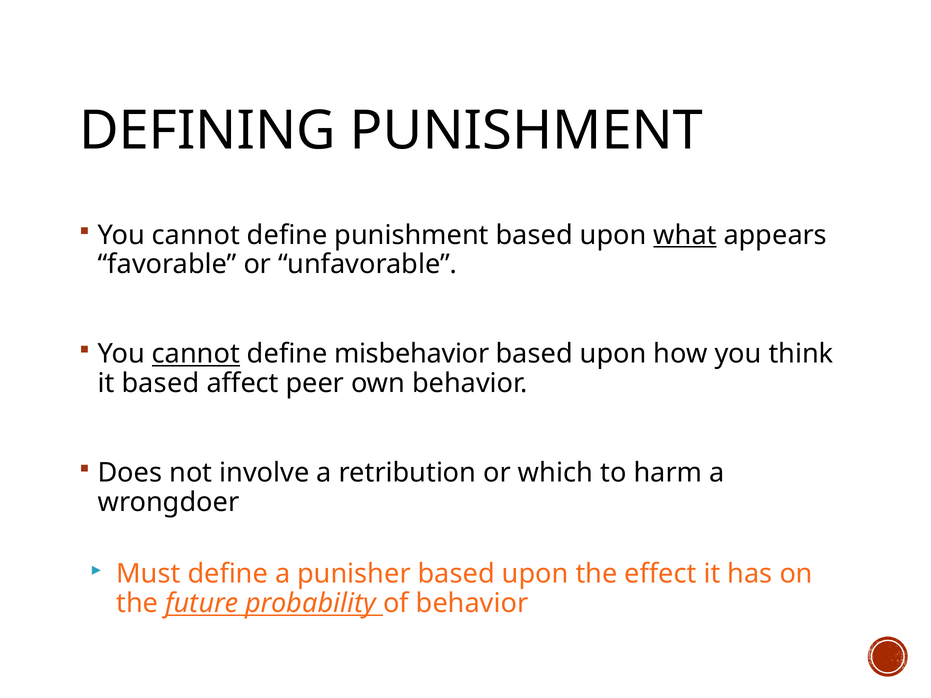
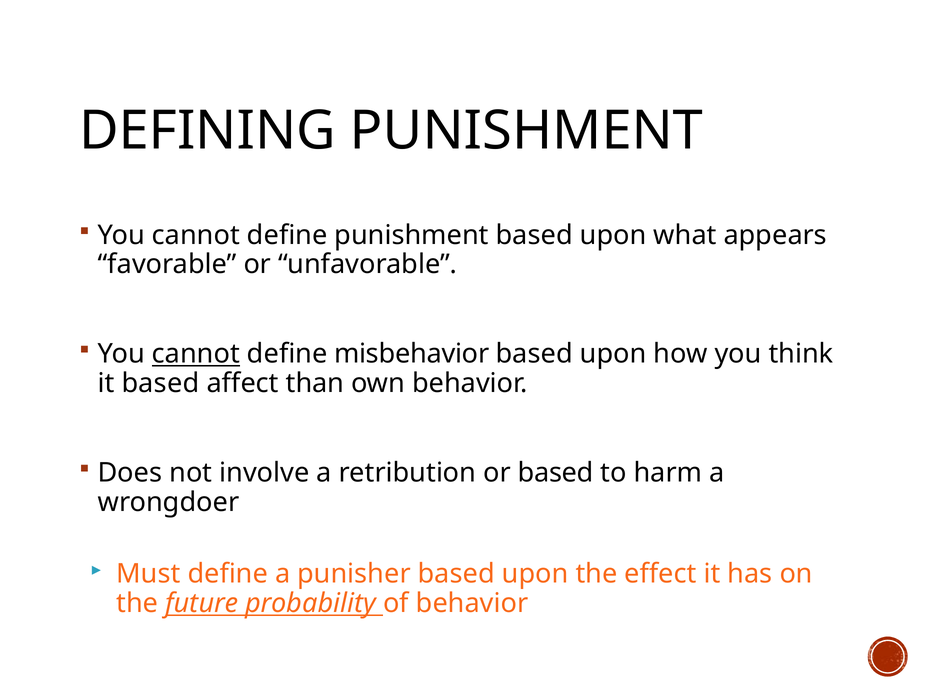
what underline: present -> none (685, 235)
peer: peer -> than (315, 383)
or which: which -> based (556, 473)
